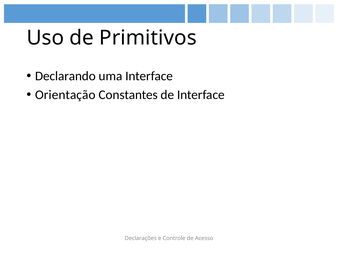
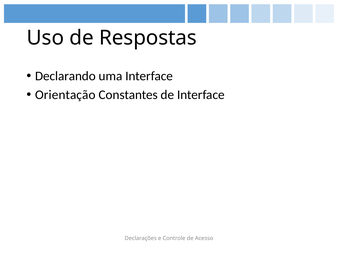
Primitivos: Primitivos -> Respostas (148, 38)
